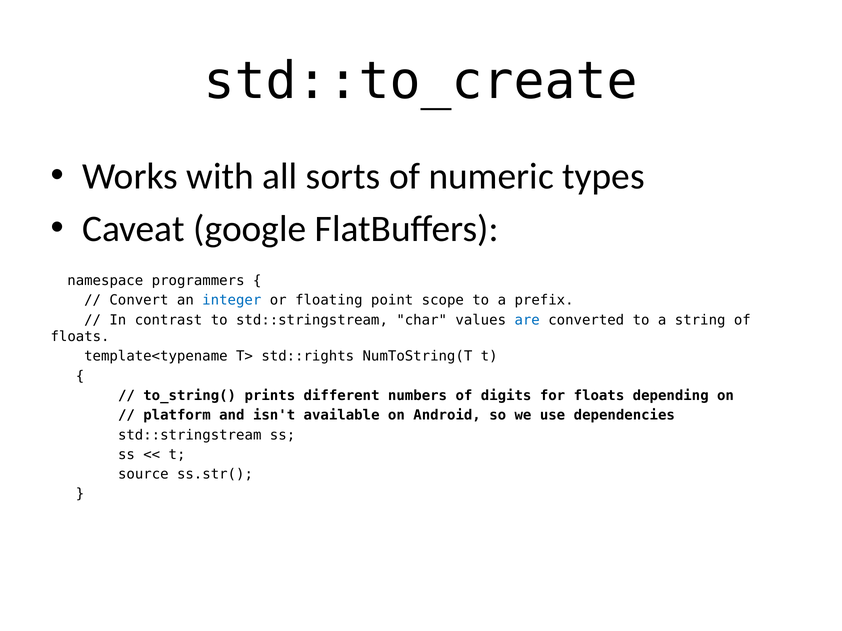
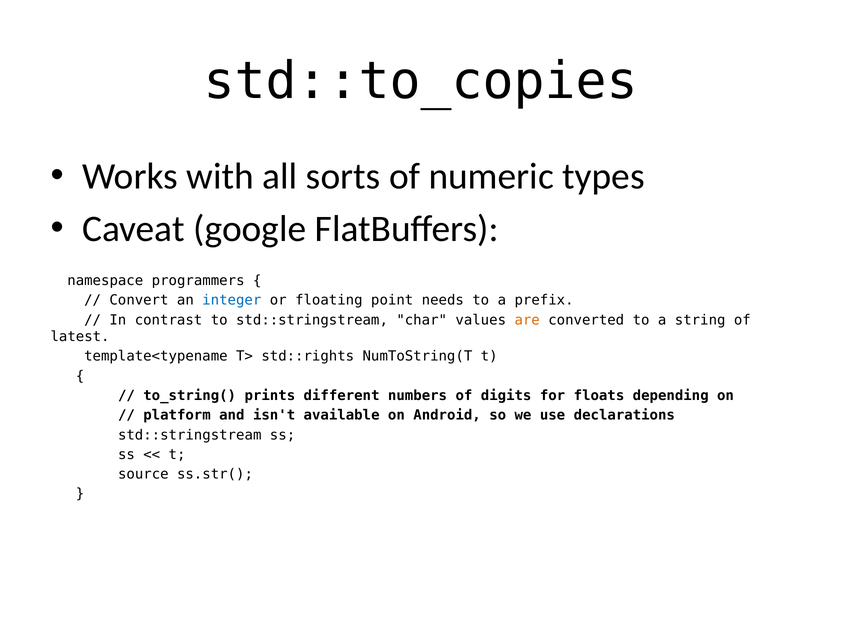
std::to_create: std::to_create -> std::to_copies (421, 82)
scope: scope -> needs (443, 300)
are colour: blue -> orange (527, 320)
floats: floats -> latest (80, 337)
dependencies: dependencies -> declarations (624, 416)
